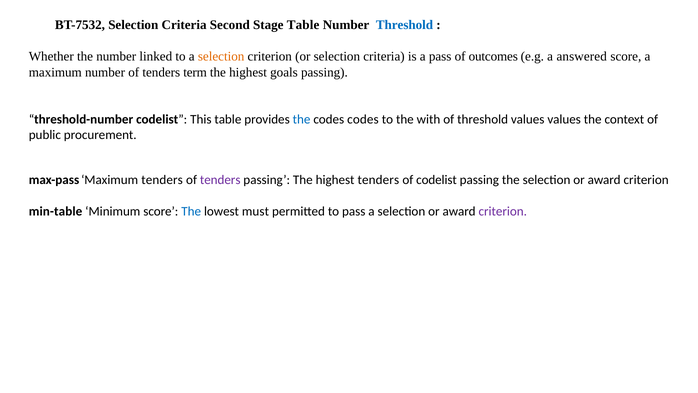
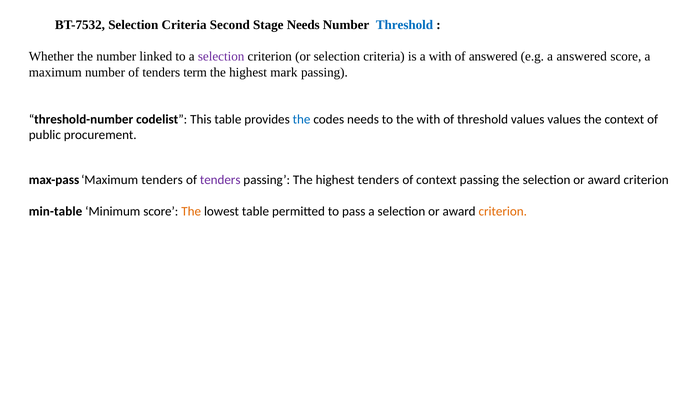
Stage Table: Table -> Needs (303, 25)
selection colour: orange -> purple (221, 57)
a pass: pass -> with (440, 57)
of outcomes: outcomes -> answered (493, 57)
goals: goals -> mark (284, 72)
codes codes: codes -> needs (363, 119)
of codelist: codelist -> context (436, 180)
The colour: blue -> orange (191, 211)
lowest must: must -> table (256, 211)
criterion colour: purple -> orange (503, 211)
